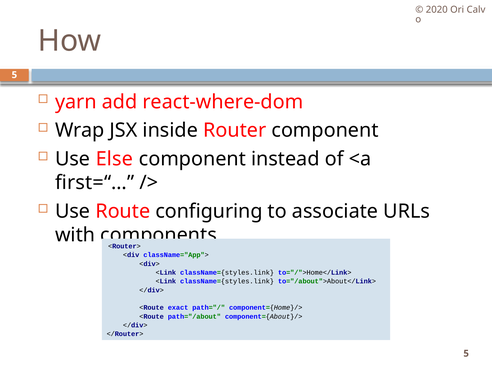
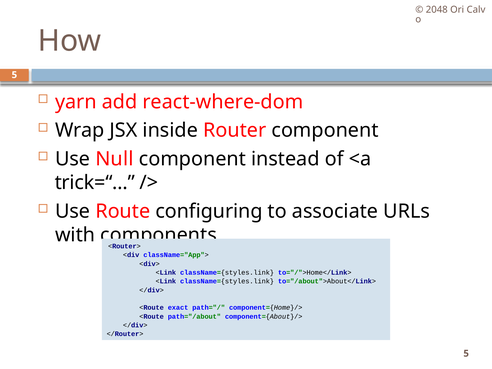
2020: 2020 -> 2048 (437, 10)
Else: Else -> Null (114, 159)
first=“…: first=“… -> trick=“… (95, 183)
